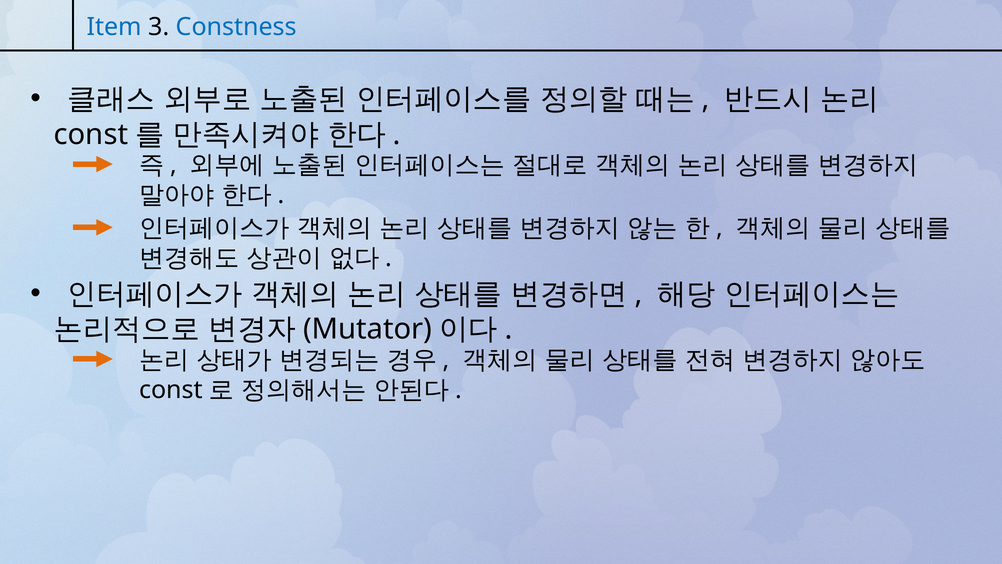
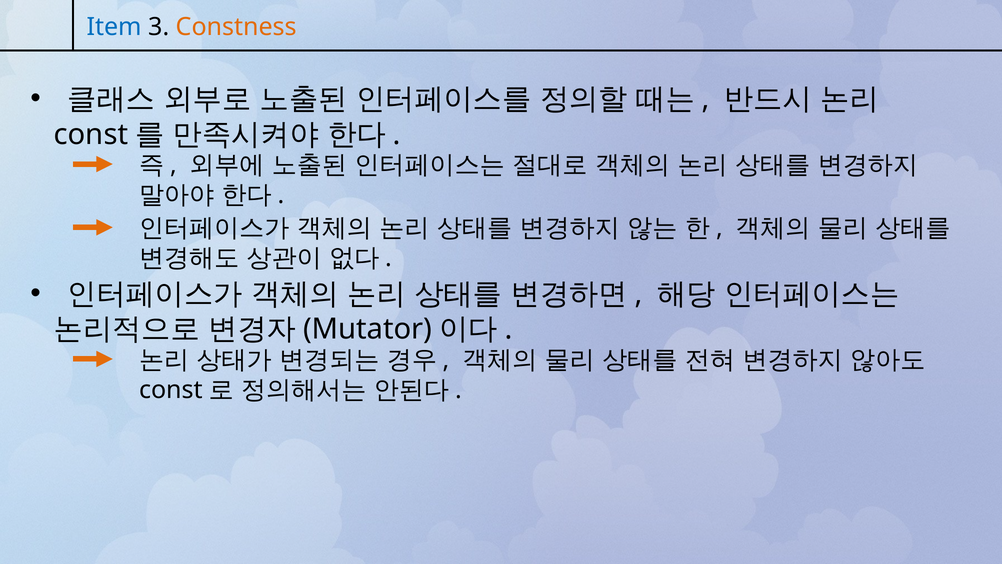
Constness colour: blue -> orange (236, 27)
